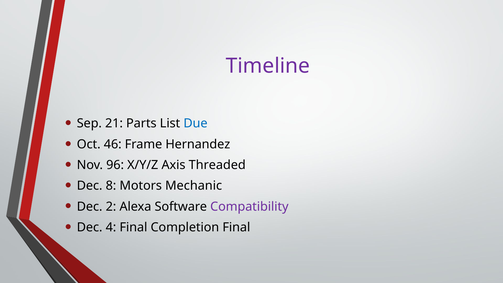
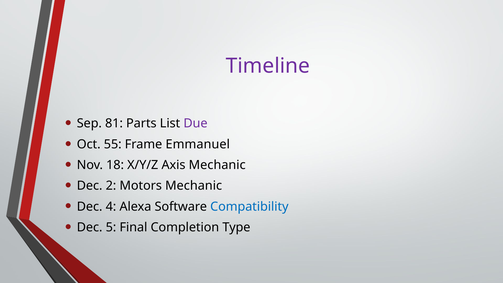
21: 21 -> 81 (114, 123)
Due colour: blue -> purple (195, 123)
46: 46 -> 55 (113, 144)
Hernandez: Hernandez -> Emmanuel (198, 144)
96: 96 -> 18 (115, 165)
Axis Threaded: Threaded -> Mechanic (217, 165)
8: 8 -> 2 (111, 186)
2: 2 -> 4 (111, 206)
Compatibility colour: purple -> blue (249, 206)
4: 4 -> 5 (111, 227)
Completion Final: Final -> Type (236, 227)
